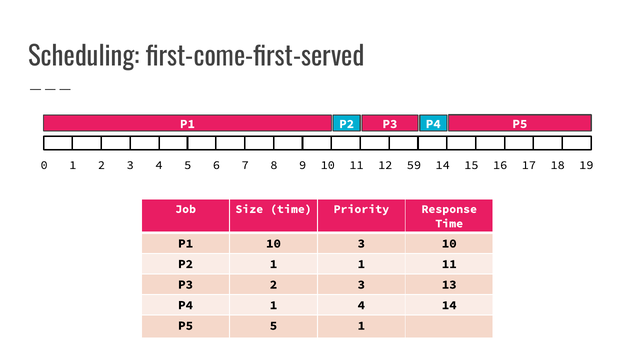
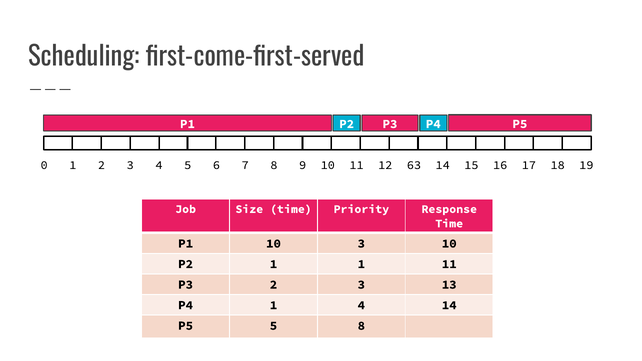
59: 59 -> 63 (414, 165)
5 1: 1 -> 8 (361, 326)
